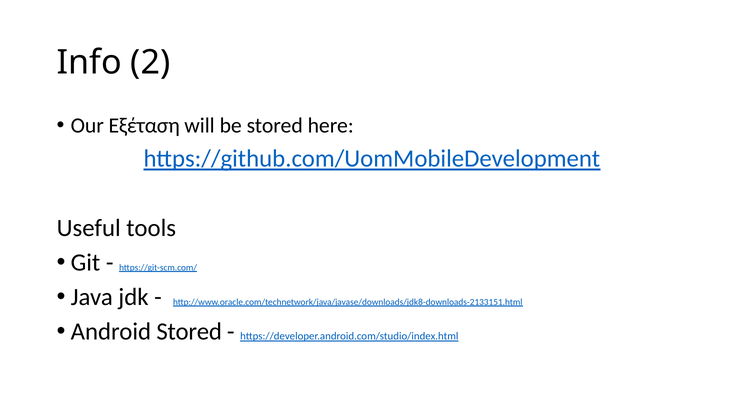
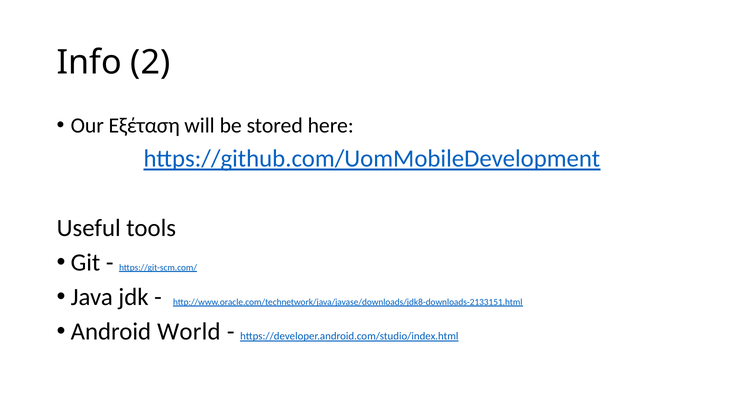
Android Stored: Stored -> World (189, 332)
